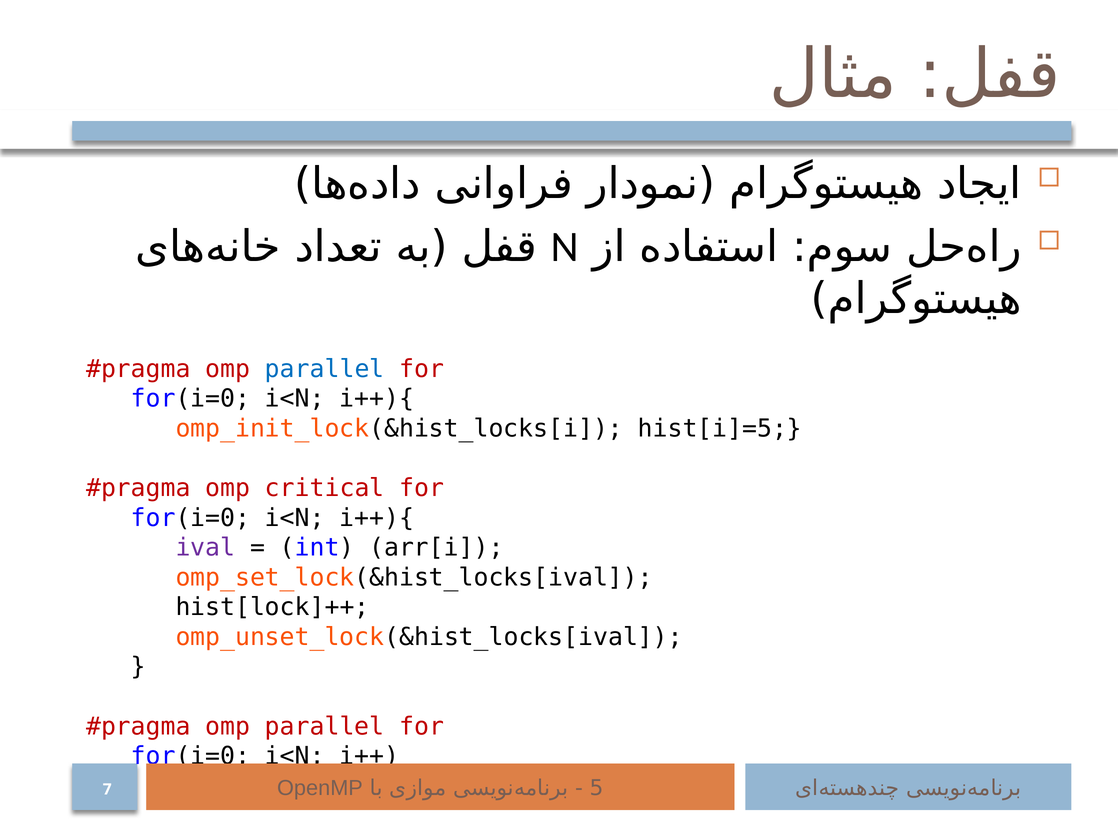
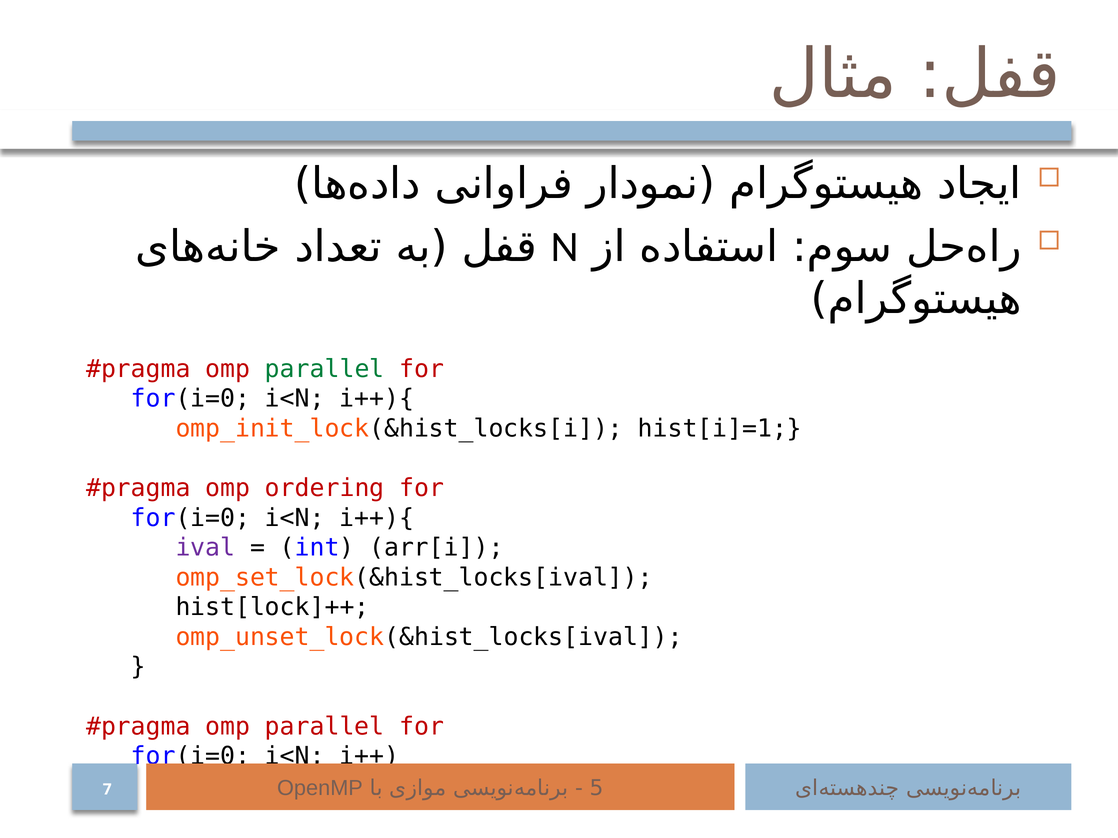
parallel colour: blue -> green (325, 369)
hist[i]=5: hist[i]=5 -> hist[i]=1 (720, 429)
critical: critical -> ordering (325, 488)
